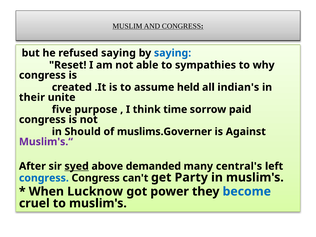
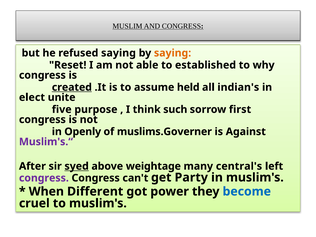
saying colour: blue -> orange (173, 53)
sympathies: sympathies -> established (206, 65)
created underline: none -> present (72, 87)
their: their -> elect (32, 97)
time: time -> such (175, 109)
paid: paid -> first (240, 109)
Should: Should -> Openly (83, 132)
demanded: demanded -> weightage (153, 166)
congress colour: blue -> purple (44, 178)
Lucknow: Lucknow -> Different (95, 191)
